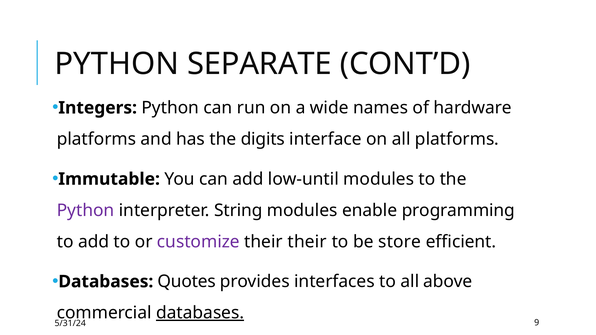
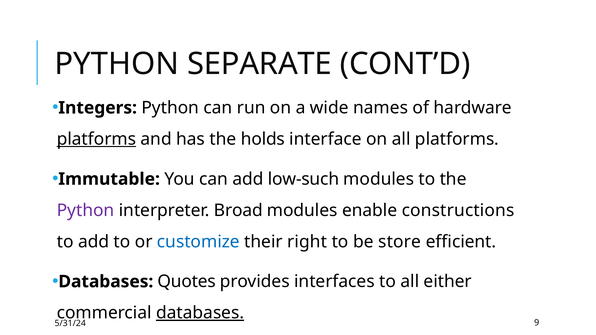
platforms underline: none -> present (96, 139)
digits: digits -> holds (263, 139)
low-until: low-until -> low-such (303, 179)
String: String -> Broad (238, 210)
programming: programming -> constructions (458, 210)
customize colour: purple -> blue (198, 242)
their their: their -> right (307, 242)
above: above -> either (448, 282)
